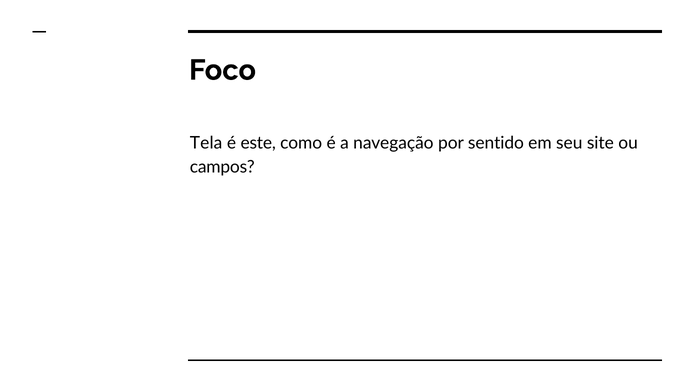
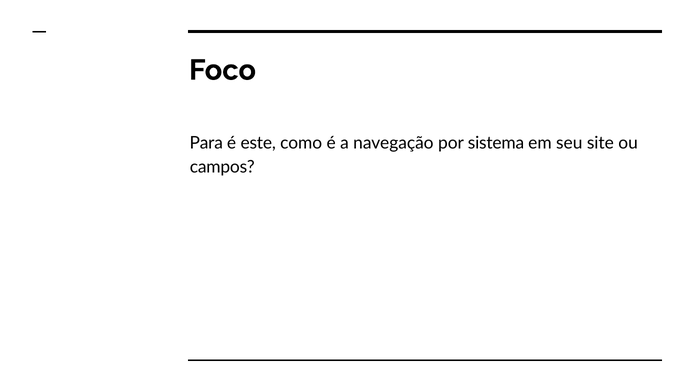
Tela: Tela -> Para (206, 143)
sentido: sentido -> sistema (496, 143)
